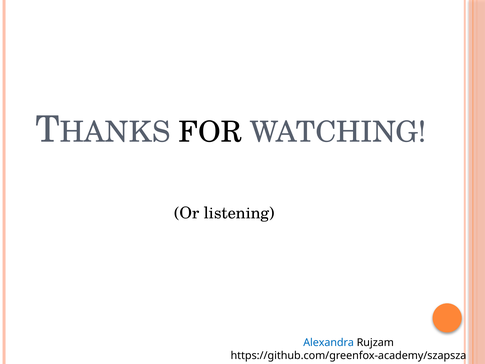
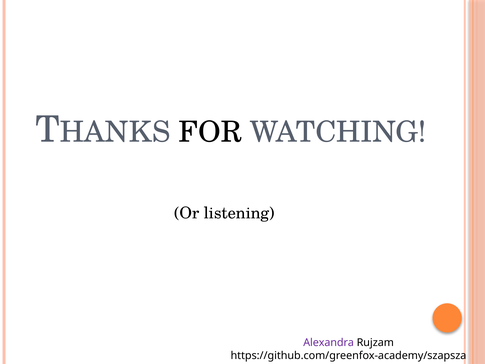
Alexandra colour: blue -> purple (329, 342)
